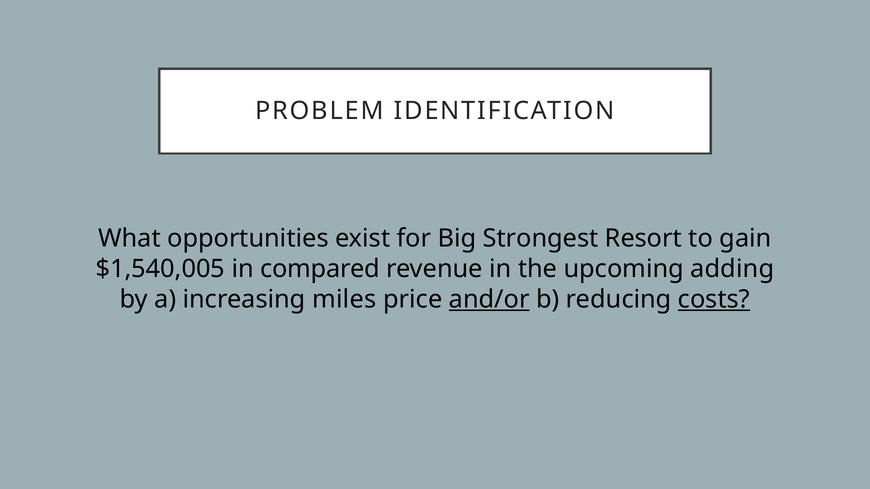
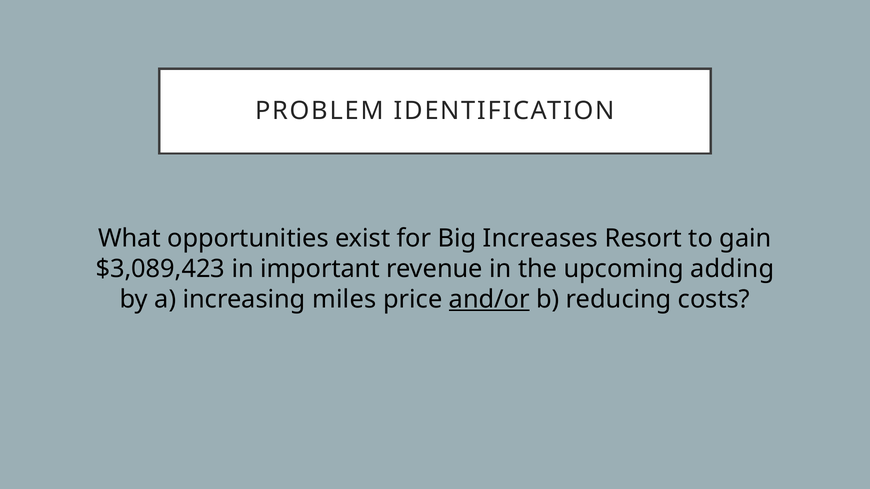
Strongest: Strongest -> Increases (541, 239)
$1,540,005: $1,540,005 -> $3,089,423 (160, 269)
compared: compared -> important (320, 269)
costs underline: present -> none (714, 300)
